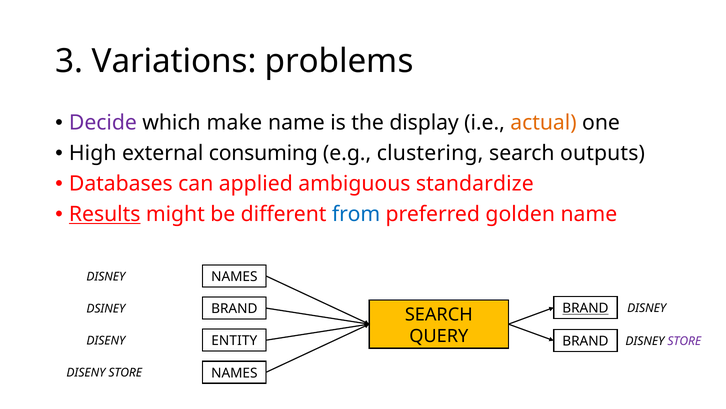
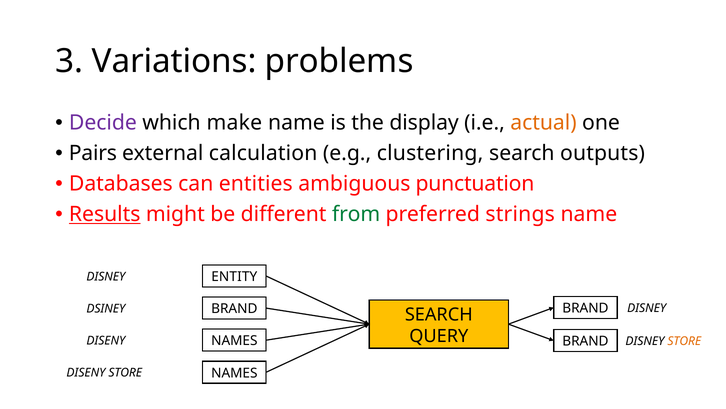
High: High -> Pairs (93, 153)
consuming: consuming -> calculation (263, 153)
applied: applied -> entities (256, 184)
standardize: standardize -> punctuation (475, 184)
from colour: blue -> green (356, 214)
golden: golden -> strings (520, 214)
DISNEY NAMES: NAMES -> ENTITY (234, 276)
BRAND underline: present -> none (585, 308)
DISENY ENTITY: ENTITY -> NAMES (234, 340)
STORE colour: purple -> orange (684, 341)
